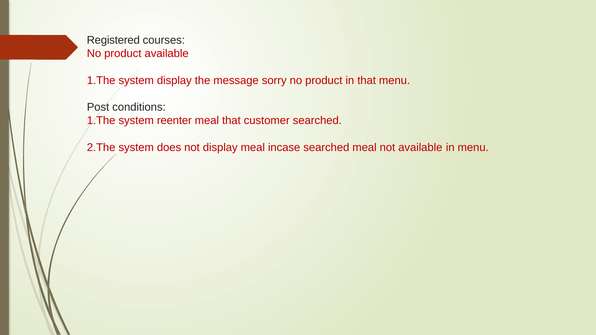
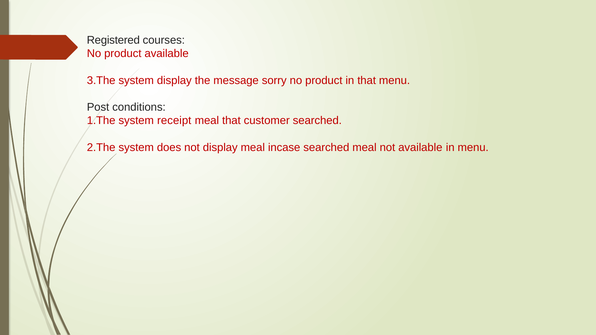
1.The: 1.The -> 3.The (101, 80)
reenter: reenter -> receipt (174, 121)
